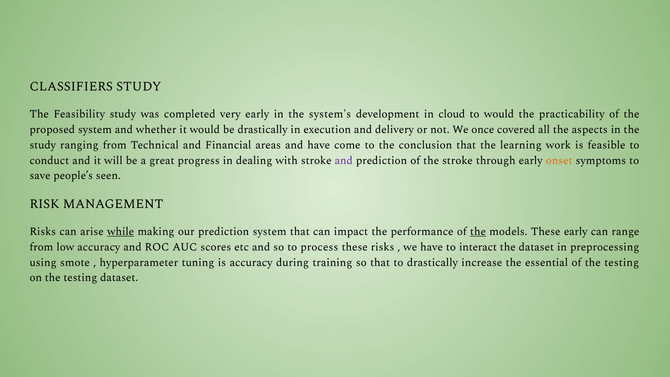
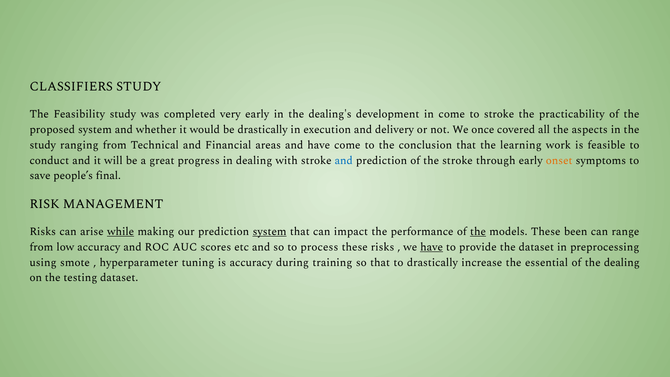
system's: system's -> dealing's (330, 114)
in cloud: cloud -> come (452, 114)
to would: would -> stroke (499, 114)
and colour: purple -> blue (344, 160)
seen: seen -> final (108, 176)
system underline: none -> present (270, 231)
These early: early -> been (576, 231)
have underline: none -> present (432, 247)
interact: interact -> provide (478, 247)
of the testing: testing -> dealing (622, 262)
